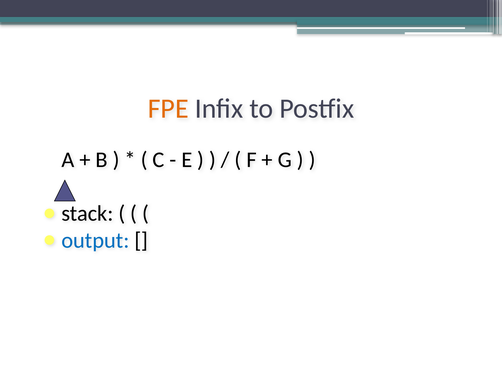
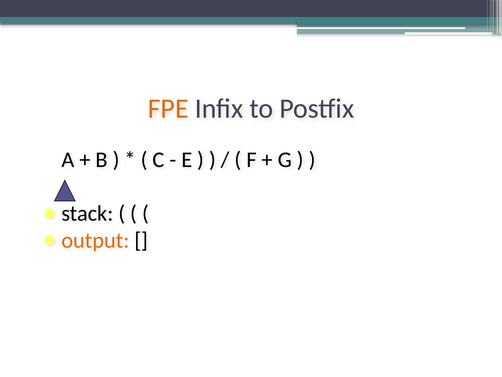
output colour: blue -> orange (95, 240)
